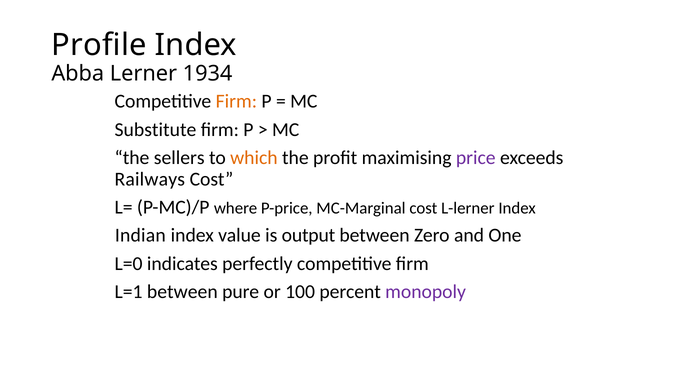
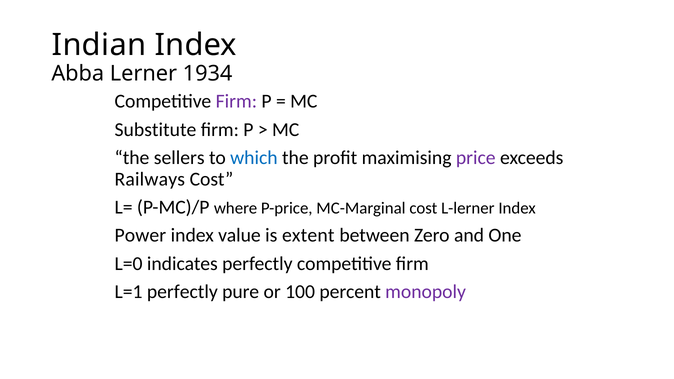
Profile: Profile -> Indian (99, 45)
Firm colour: orange -> purple (236, 101)
which colour: orange -> blue (254, 158)
Indian: Indian -> Power (140, 236)
output: output -> extent (308, 236)
L=1 between: between -> perfectly (182, 292)
